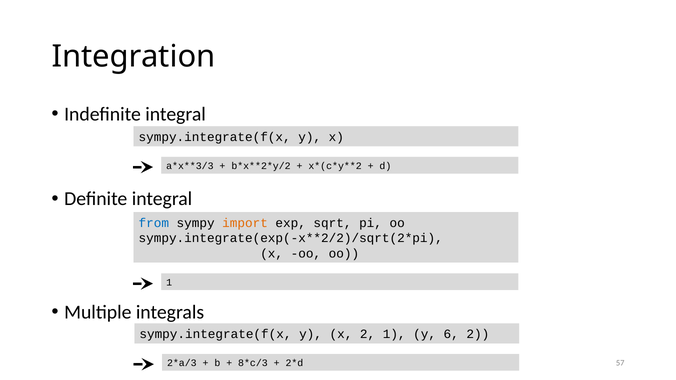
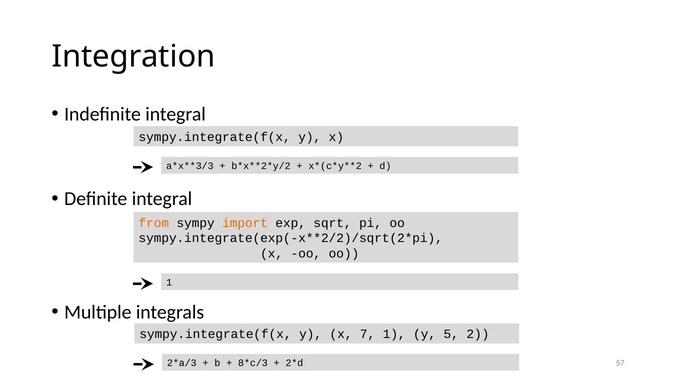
from colour: blue -> orange (154, 223)
x 2: 2 -> 7 (368, 334)
6: 6 -> 5 (451, 334)
